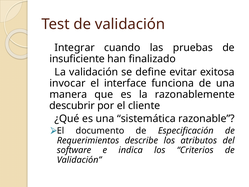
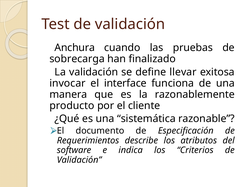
Integrar: Integrar -> Anchura (75, 48)
insuficiente: insuficiente -> sobrecarga (77, 59)
evitar: evitar -> llevar (183, 72)
descubrir: descubrir -> producto (72, 106)
